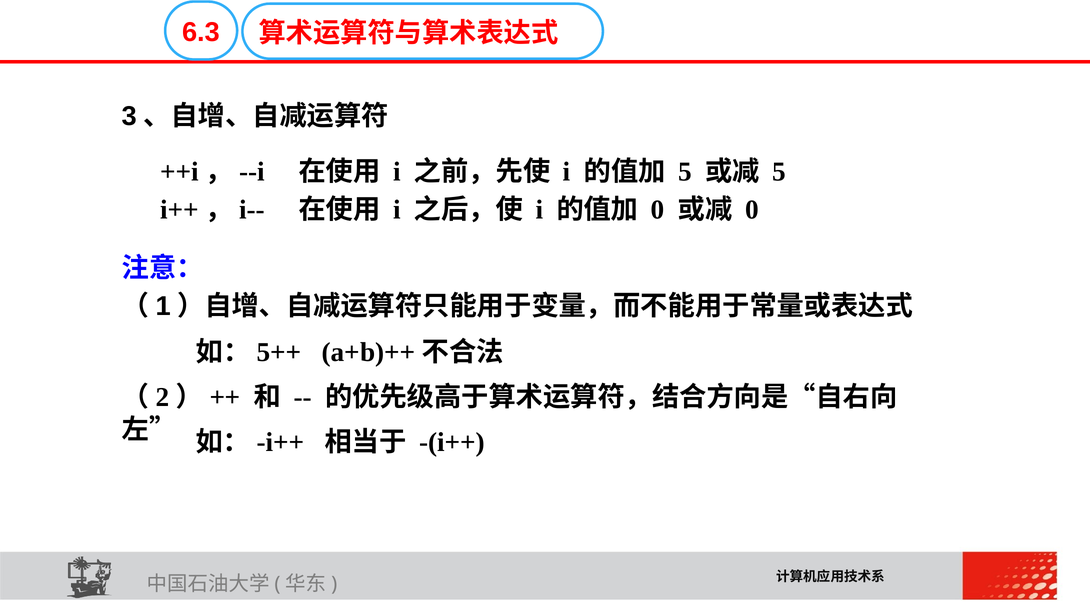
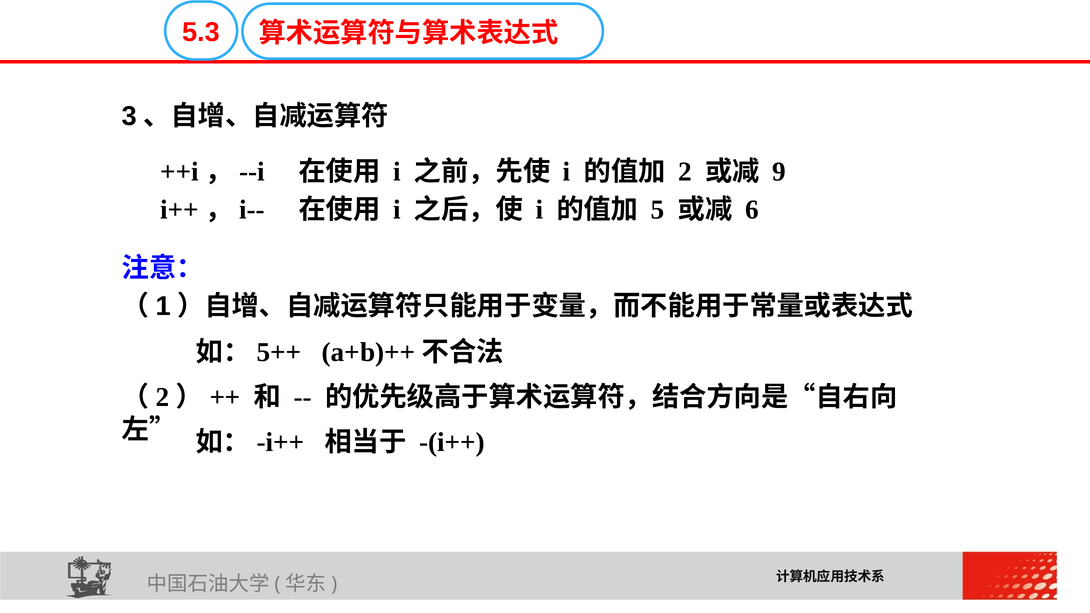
6.3: 6.3 -> 5.3 (201, 32)
5: 5 -> 2 (685, 172)
5: 5 -> 9 (779, 172)
0: 0 -> 5 (658, 210)
0: 0 -> 6 (752, 210)
